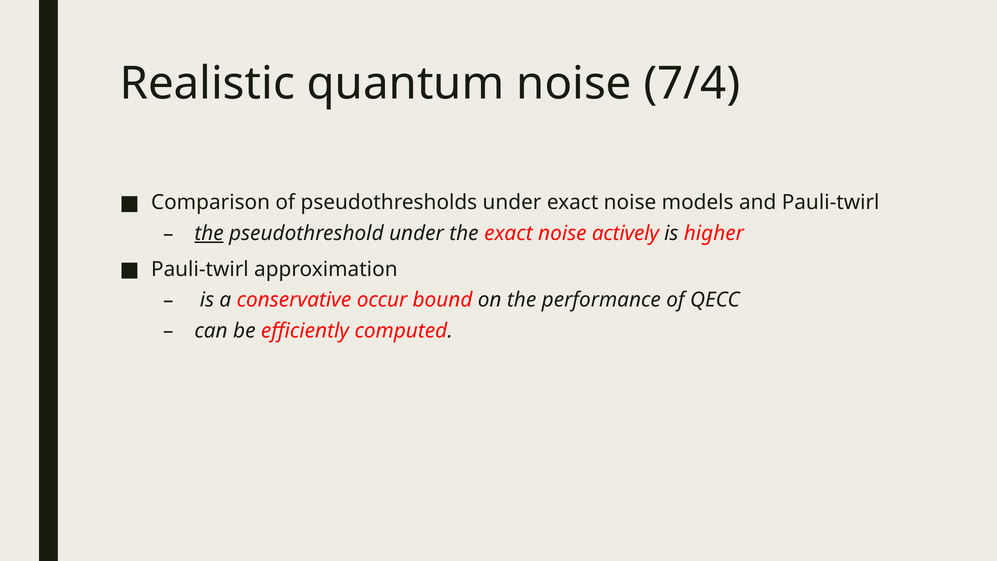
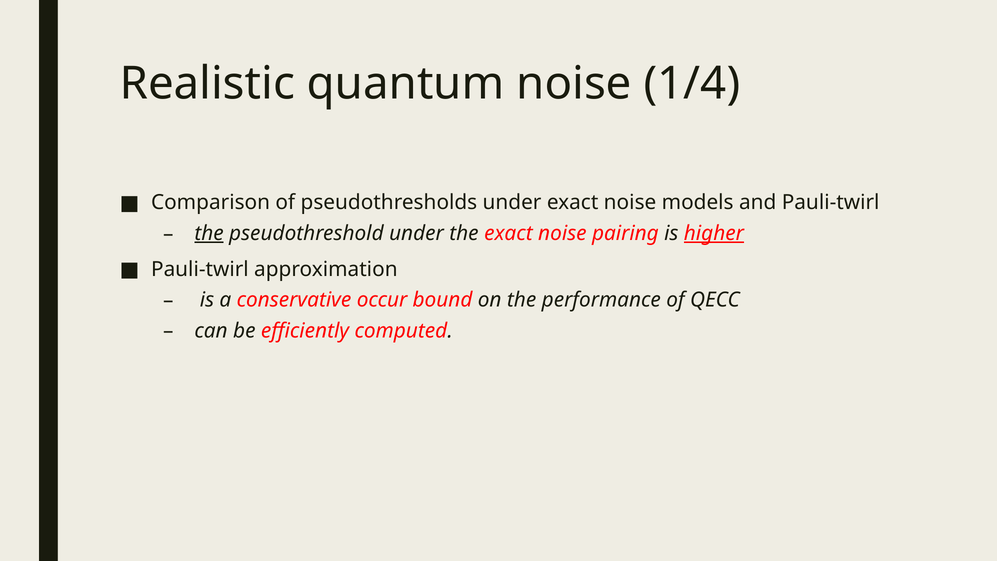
7/4: 7/4 -> 1/4 (692, 84)
actively: actively -> pairing (625, 233)
higher underline: none -> present (714, 233)
